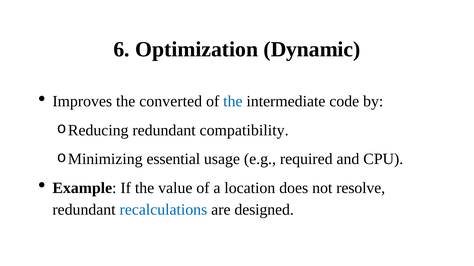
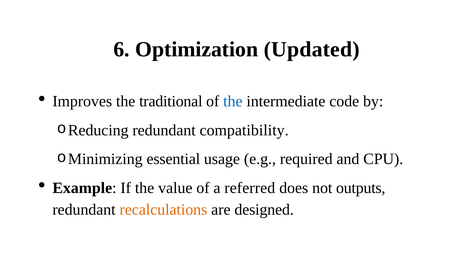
Dynamic: Dynamic -> Updated (312, 49)
converted: converted -> traditional (171, 102)
location: location -> referred (250, 188)
resolve: resolve -> outputs (361, 188)
recalculations colour: blue -> orange (163, 210)
